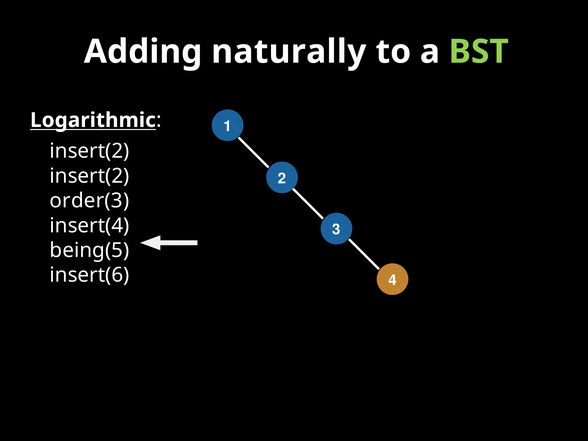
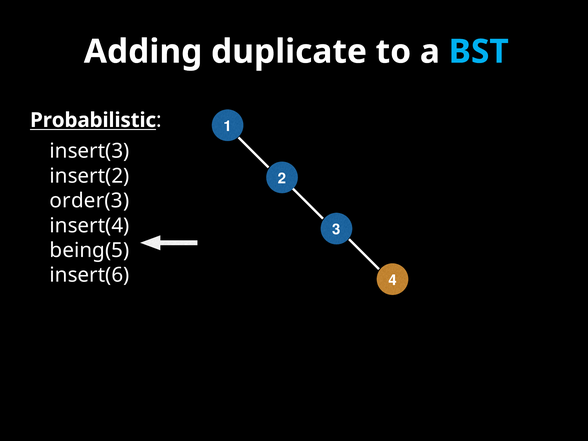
naturally: naturally -> duplicate (289, 52)
BST colour: light green -> light blue (479, 52)
Logarithmic: Logarithmic -> Probabilistic (93, 120)
insert(2: insert(2 -> insert(3 (90, 151)
